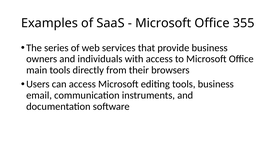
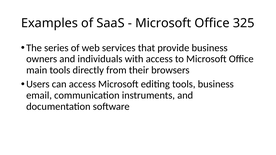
355: 355 -> 325 (244, 23)
